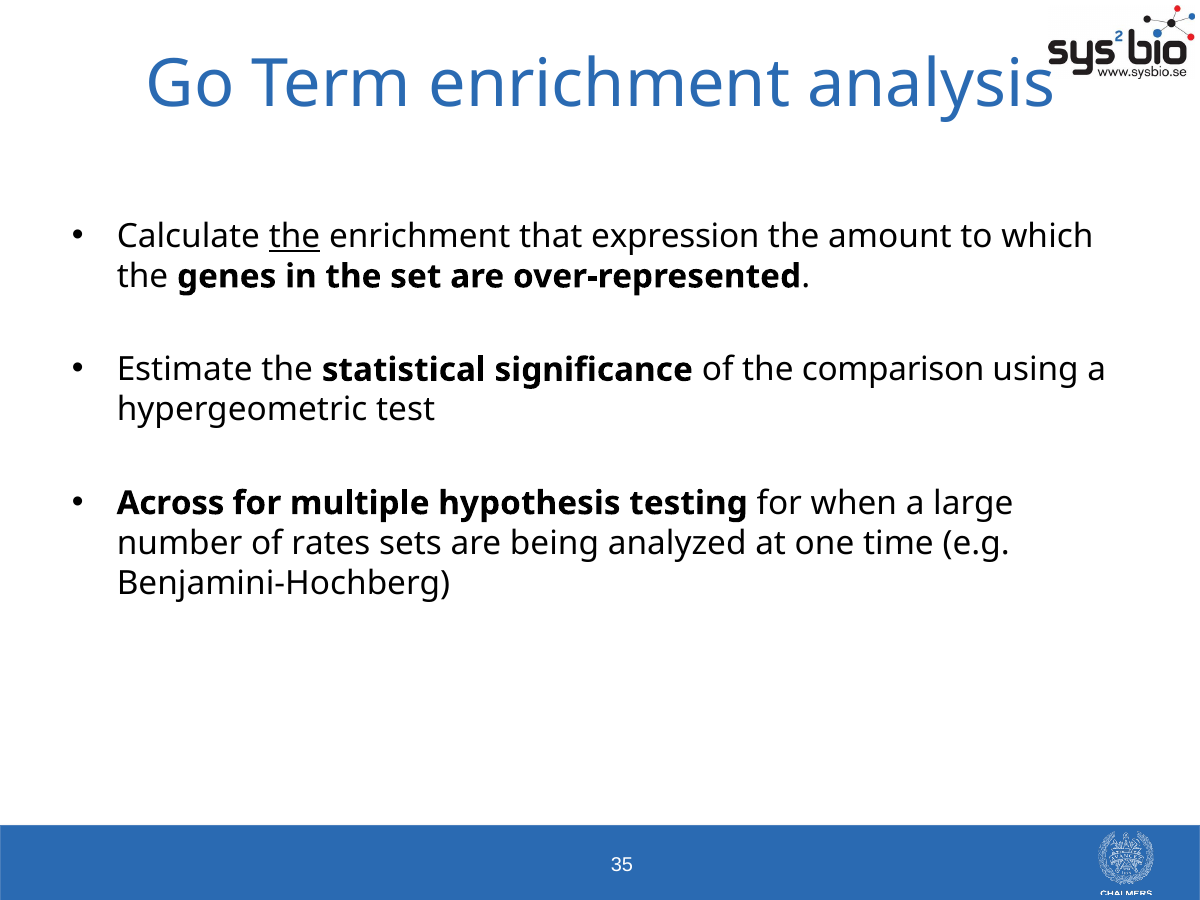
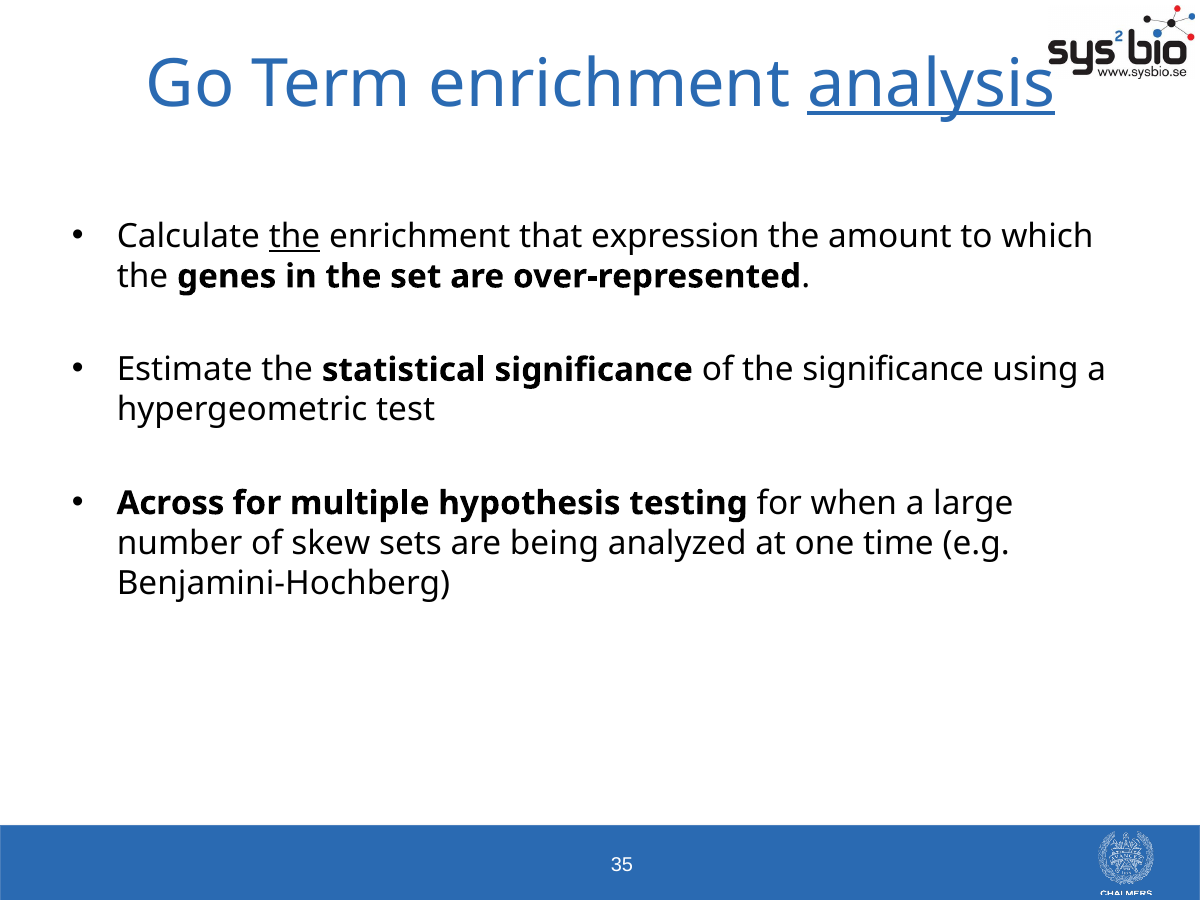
analysis underline: none -> present (931, 84)
the comparison: comparison -> significance (893, 370)
rates: rates -> skew (331, 543)
